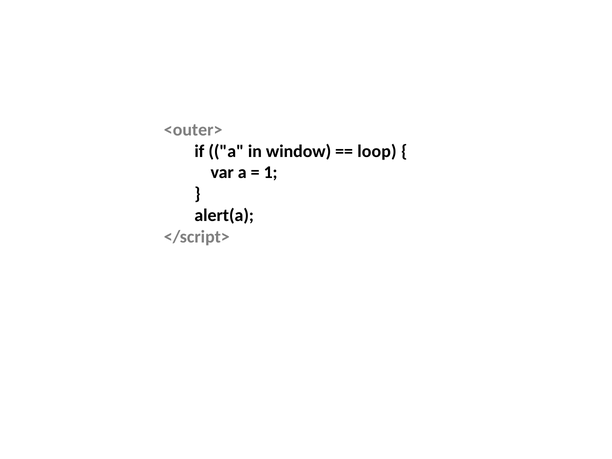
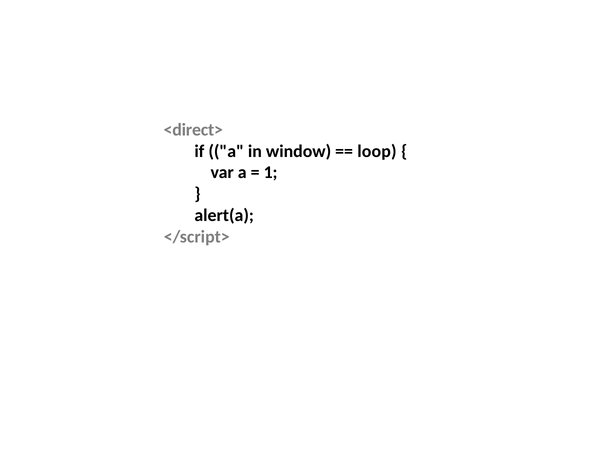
<outer>: <outer> -> <direct> (193, 130)
